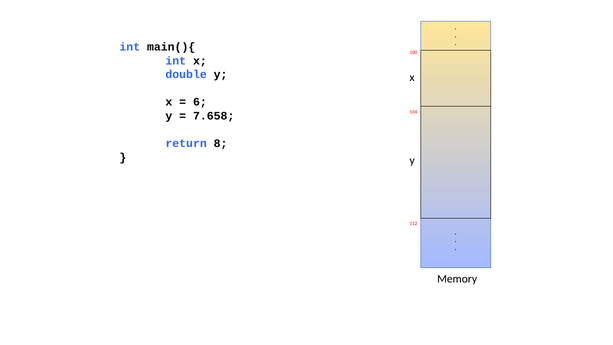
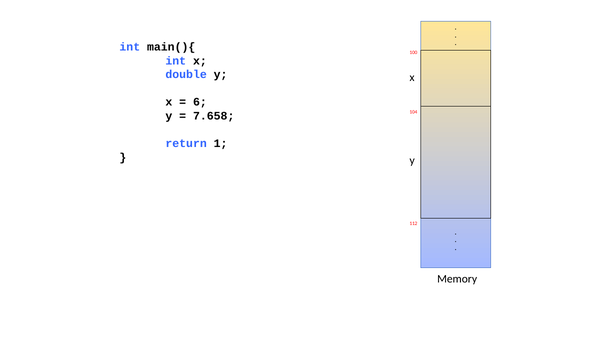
8: 8 -> 1 (221, 144)
